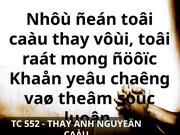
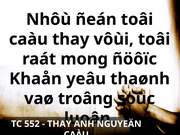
chaêng: chaêng -> thaønh (140, 79)
theâm: theâm -> troâng (85, 99)
